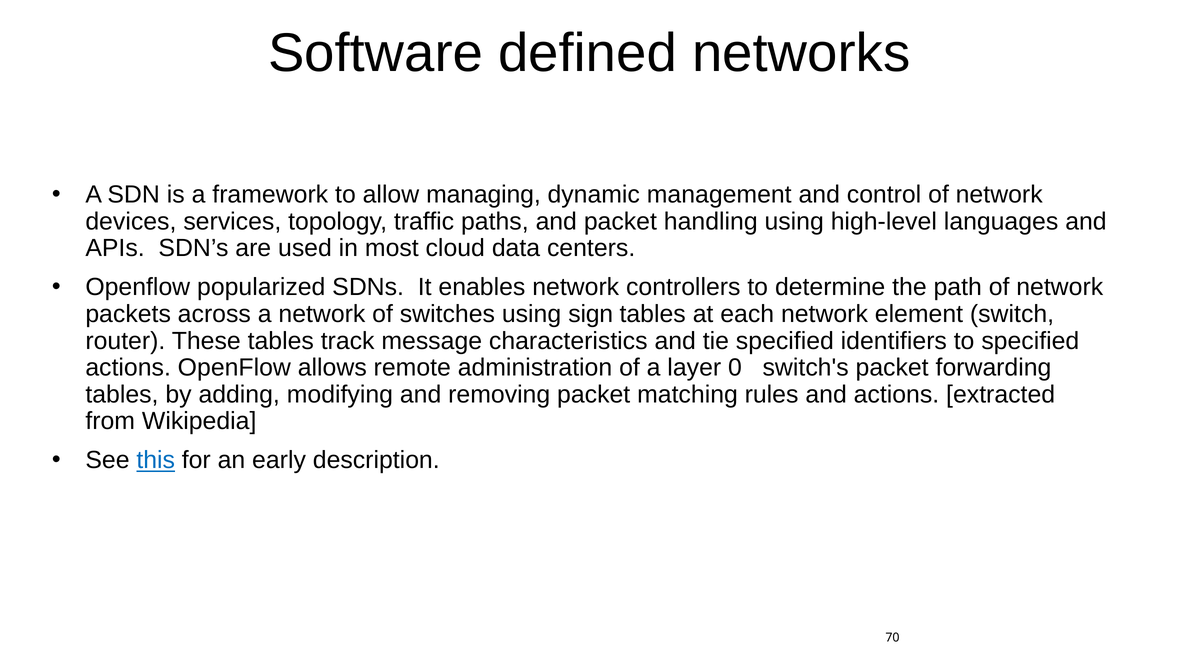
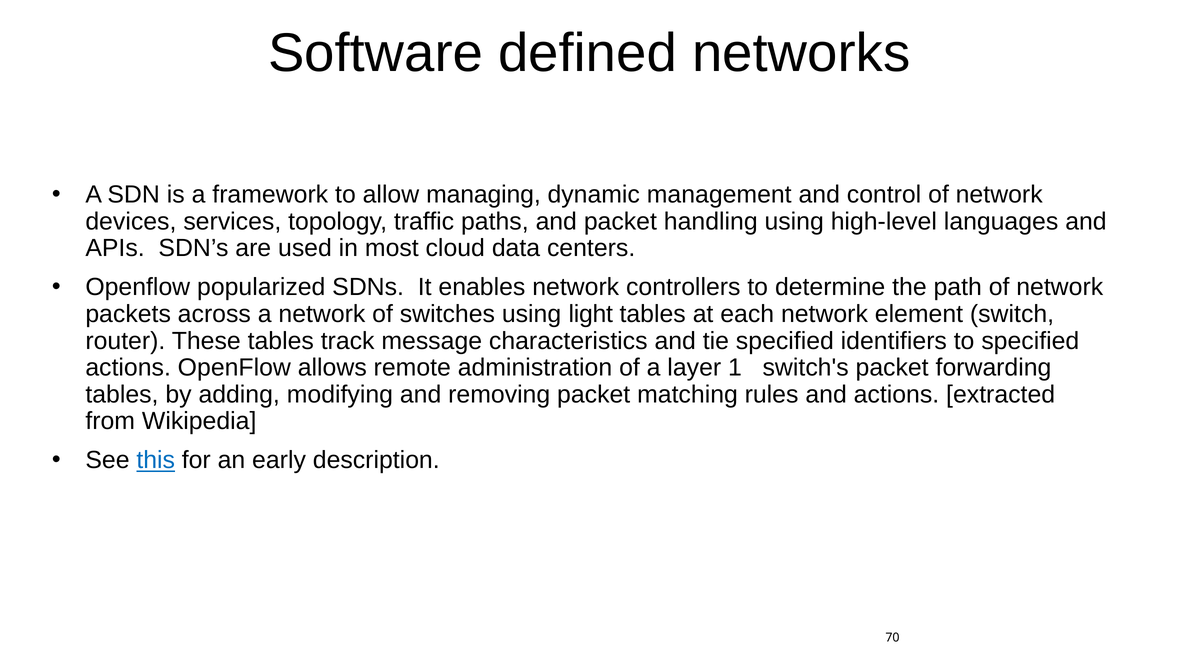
sign: sign -> light (591, 314)
0: 0 -> 1 (735, 368)
